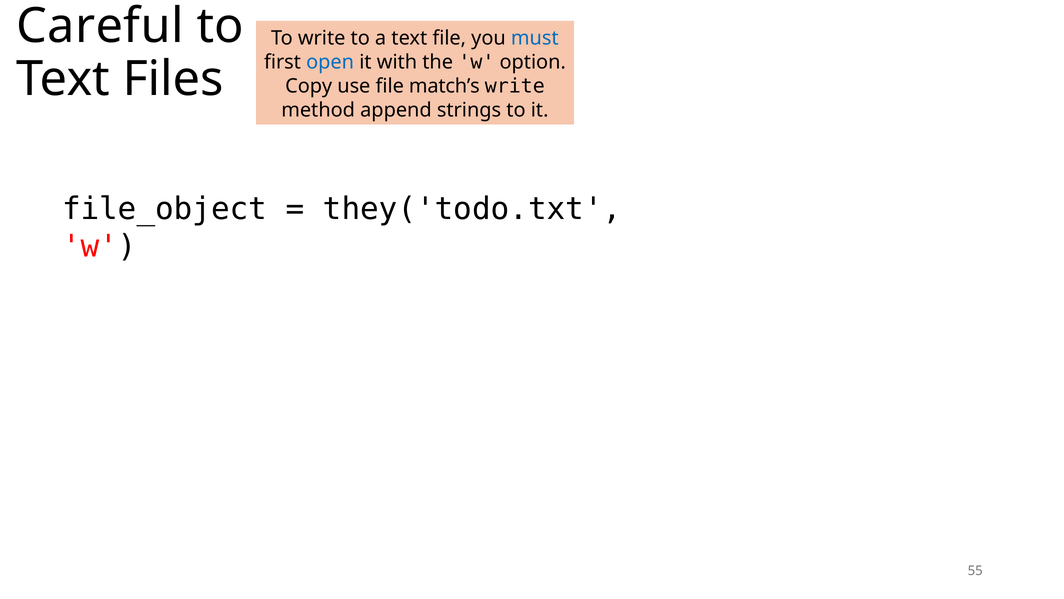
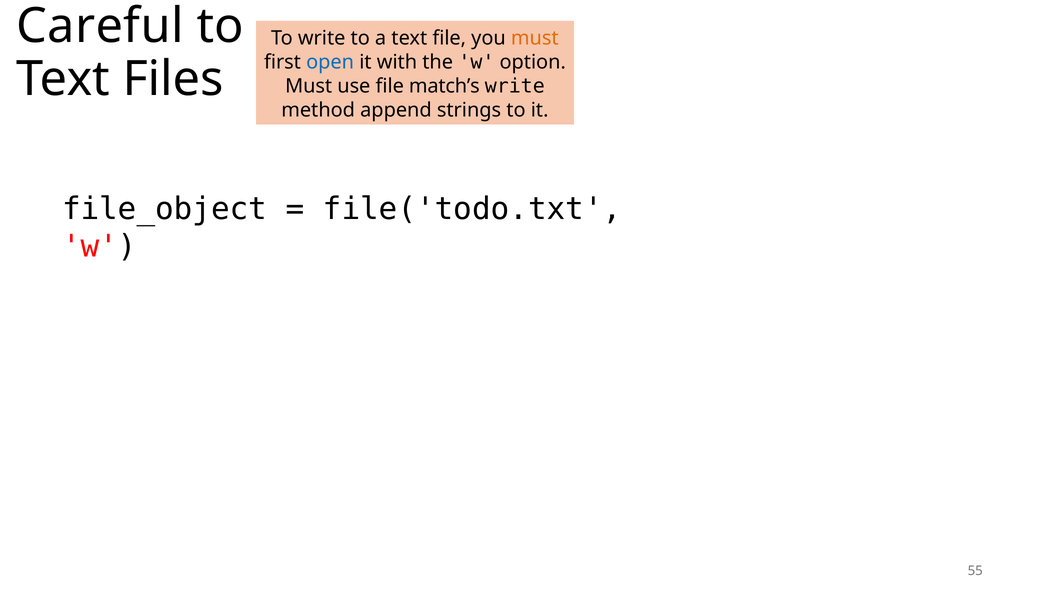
must colour: blue -> orange (535, 38)
Copy: Copy -> Must (309, 86)
they('todo.txt: they('todo.txt -> file('todo.txt (472, 209)
